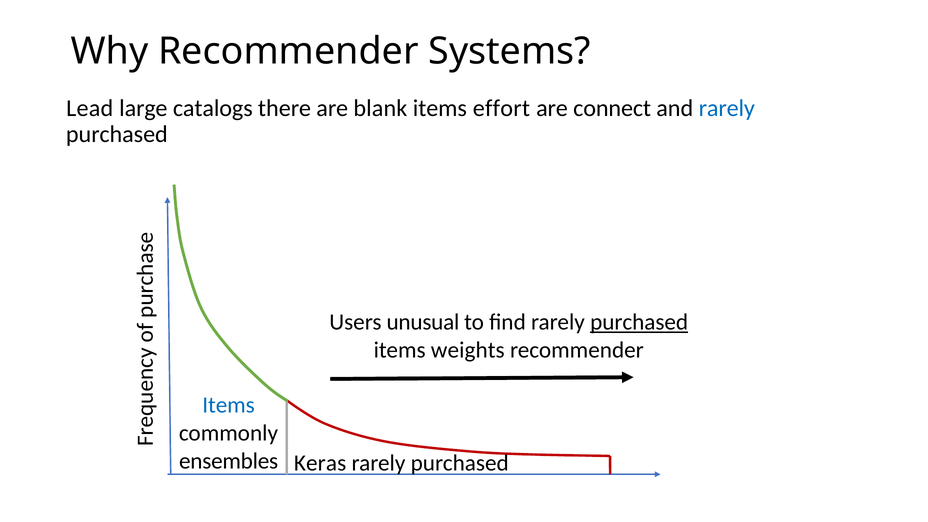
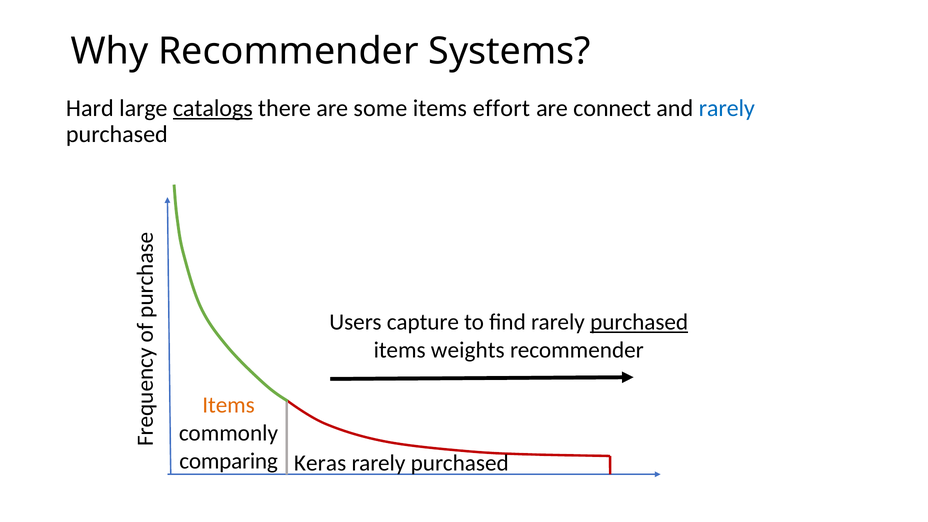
Lead: Lead -> Hard (90, 108)
catalogs underline: none -> present (213, 108)
blank: blank -> some (380, 108)
unusual: unusual -> capture (423, 322)
Items colour: blue -> orange (229, 405)
ensembles: ensembles -> comparing (229, 461)
